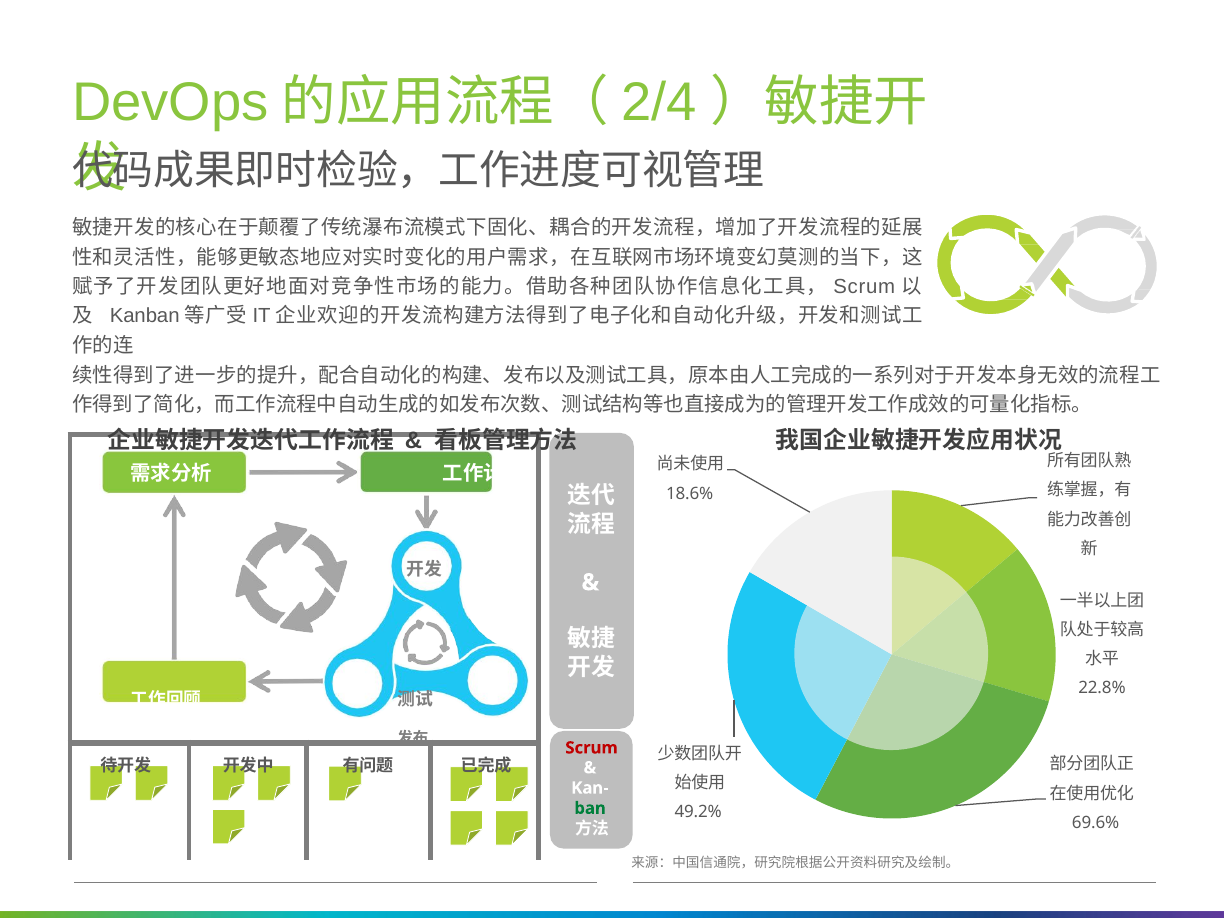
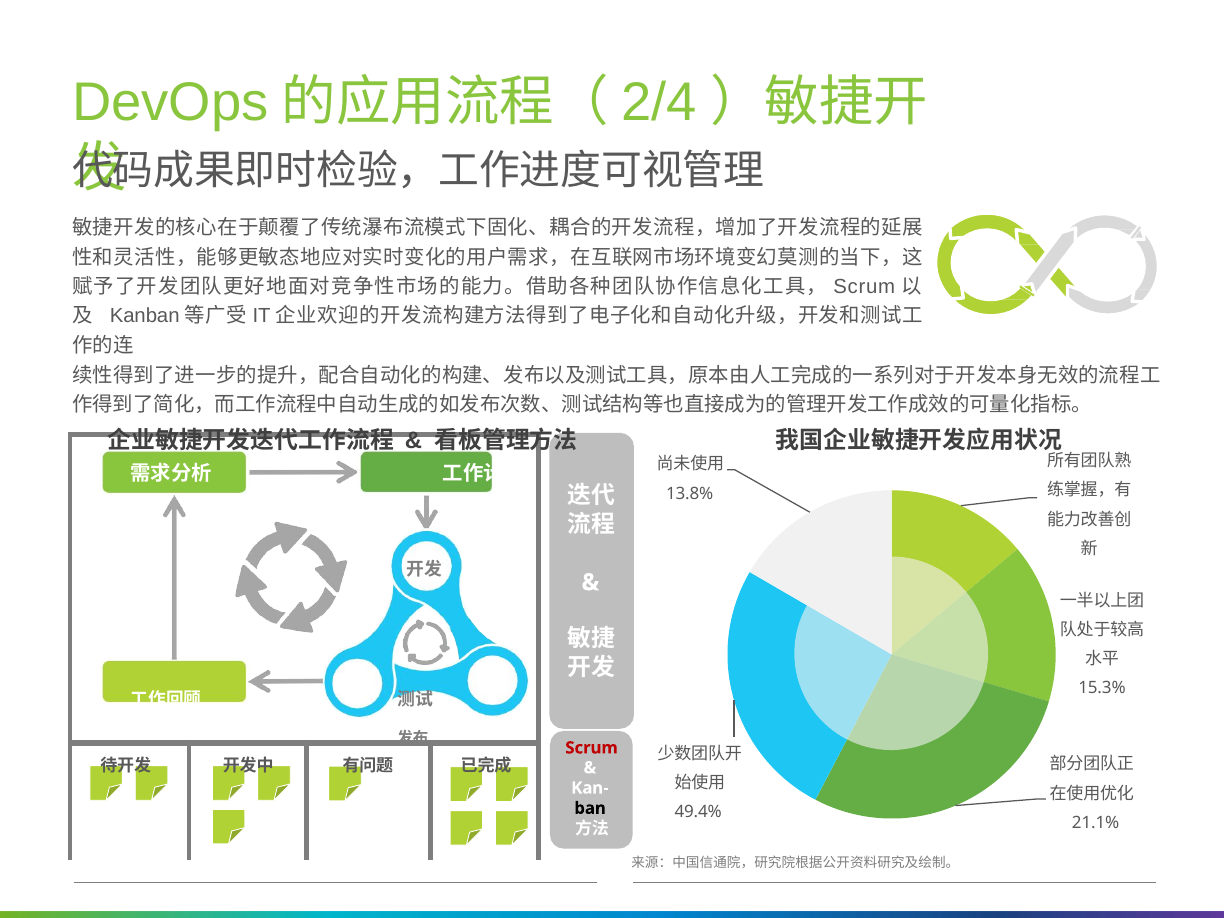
18.6%: 18.6% -> 13.8% (690, 493)
22.8%: 22.8% -> 15.3% (1102, 688)
ban colour: green -> black (590, 808)
49.2%: 49.2% -> 49.4% (698, 812)
69.6%: 69.6% -> 21.1% (1096, 823)
